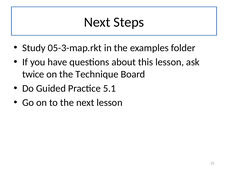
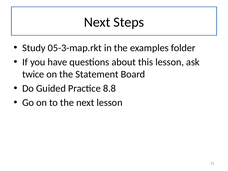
Technique: Technique -> Statement (97, 74)
5.1: 5.1 -> 8.8 (109, 88)
